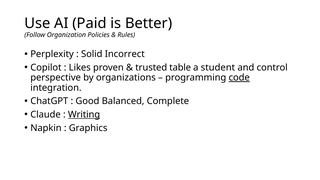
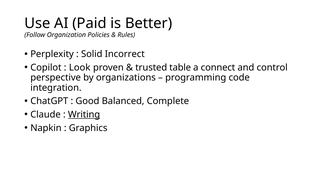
Likes: Likes -> Look (80, 68)
student: student -> connect (218, 68)
code underline: present -> none (239, 78)
